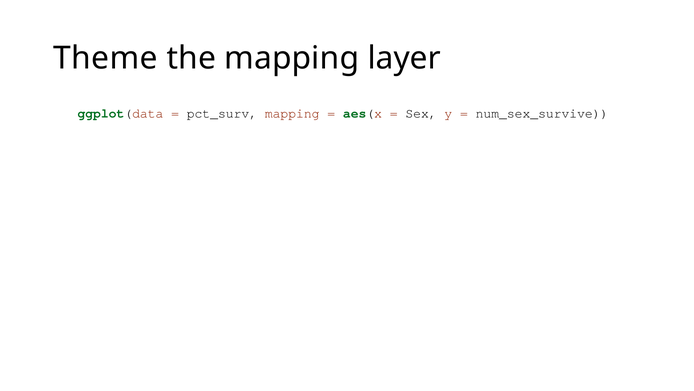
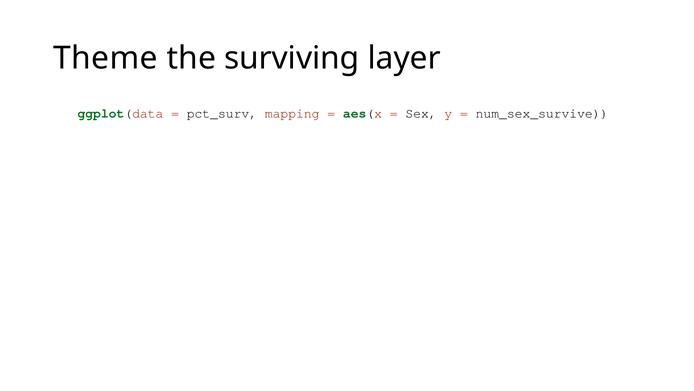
the mapping: mapping -> surviving (292, 58)
